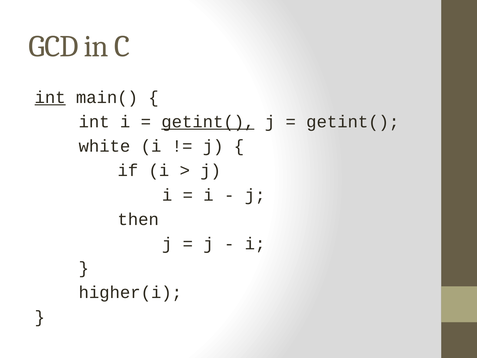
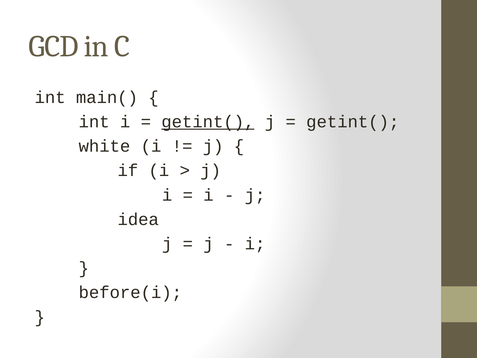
int underline: present -> none (50, 97)
then: then -> idea (138, 219)
higher(i: higher(i -> before(i (130, 292)
